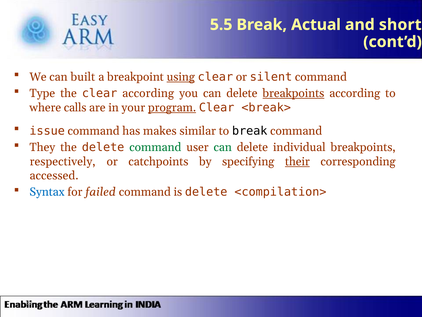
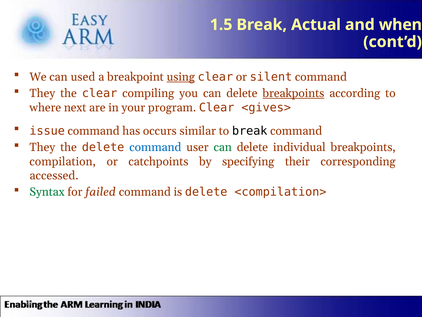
5.5: 5.5 -> 1.5 (221, 25)
short: short -> when (400, 25)
built: built -> used (83, 77)
Type: Type -> They (42, 93)
clear according: according -> compiling (148, 93)
calls: calls -> next (75, 107)
program underline: present -> none (172, 107)
<break>: <break> -> <gives> (266, 107)
makes: makes -> occurs (160, 131)
command colour: green -> blue (155, 147)
respectively: respectively -> compilation (63, 161)
their underline: present -> none (297, 161)
Syntax colour: blue -> green (47, 192)
